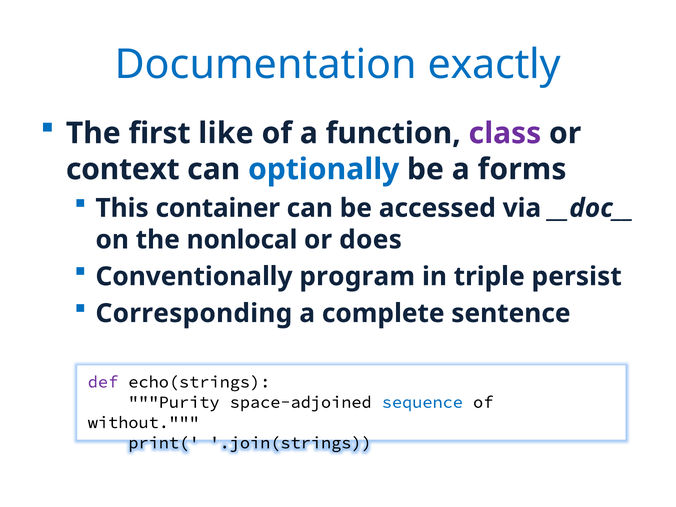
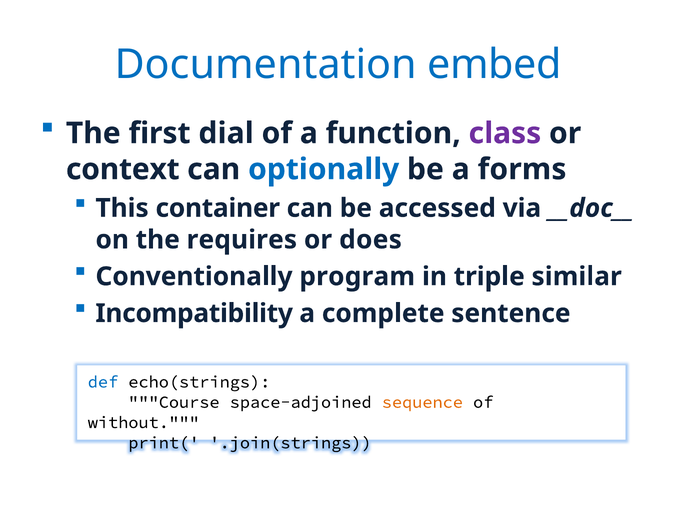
exactly: exactly -> embed (494, 64)
like: like -> dial (226, 133)
nonlocal: nonlocal -> requires (242, 240)
persist: persist -> similar (577, 277)
Corresponding: Corresponding -> Incompatibility (194, 313)
def colour: purple -> blue (103, 382)
Purity: Purity -> Course (174, 402)
sequence colour: blue -> orange (422, 402)
